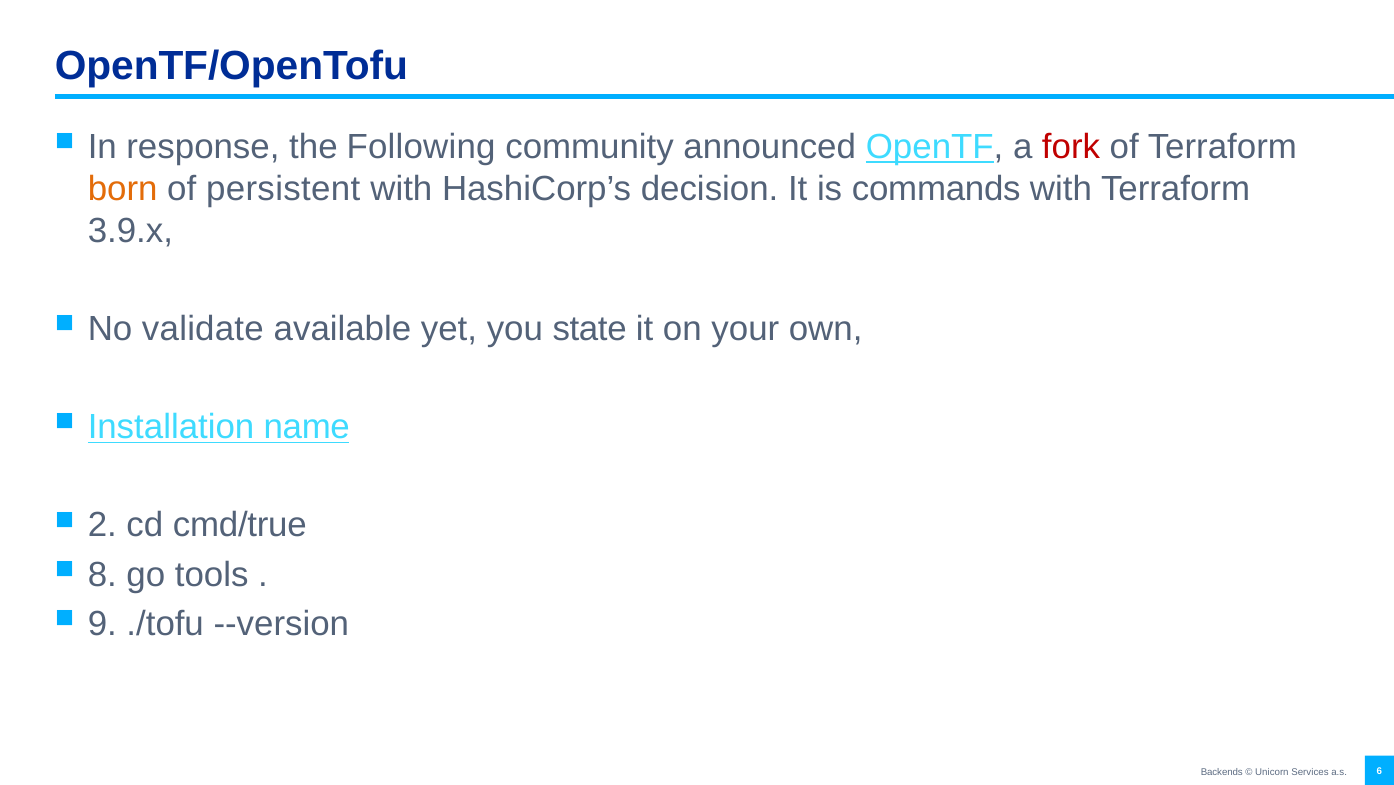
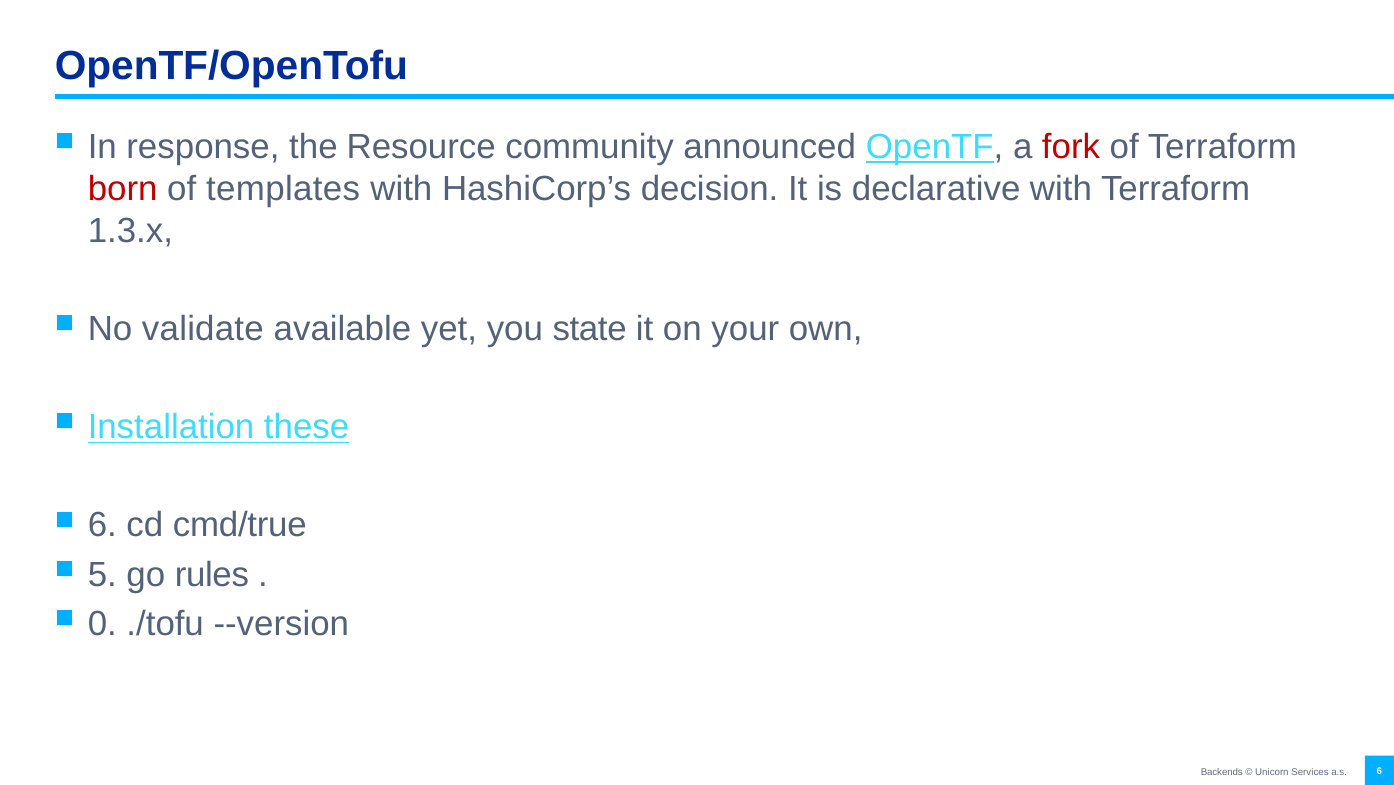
Following: Following -> Resource (421, 147)
born colour: orange -> red (123, 189)
persistent: persistent -> templates (283, 189)
commands: commands -> declarative (936, 189)
3.9.x: 3.9.x -> 1.3.x (130, 231)
name: name -> these (307, 427)
2: 2 -> 6 (102, 525)
8: 8 -> 5 (102, 574)
tools: tools -> rules (212, 574)
9: 9 -> 0 (102, 623)
